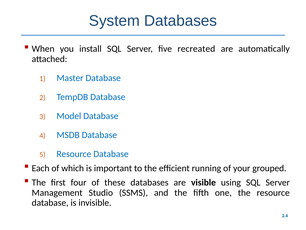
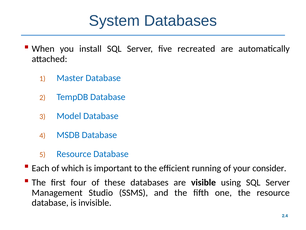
grouped: grouped -> consider (269, 168)
